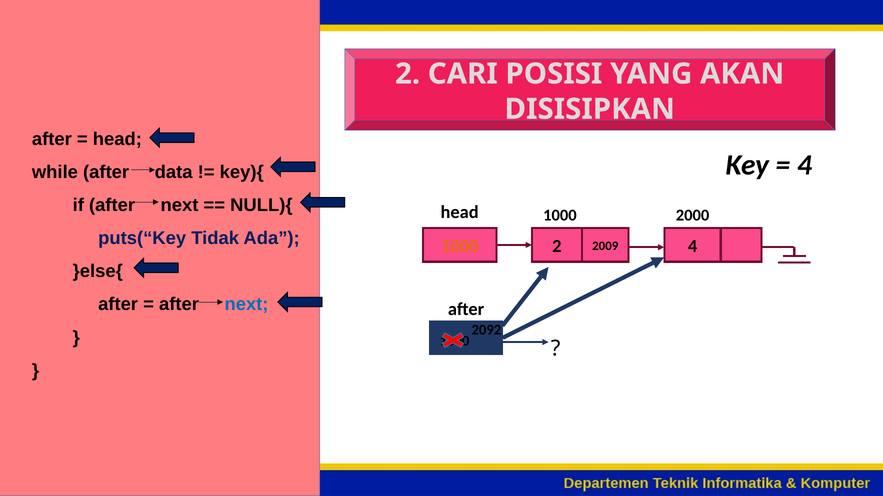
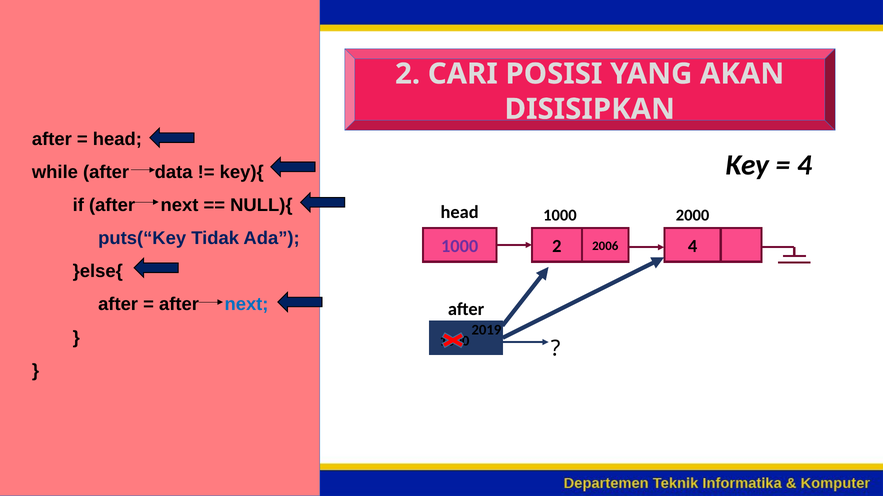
1000 colour: orange -> purple (460, 247)
2009: 2009 -> 2006 (605, 246)
2092: 2092 -> 2019 (486, 330)
